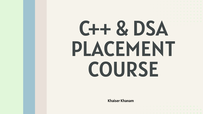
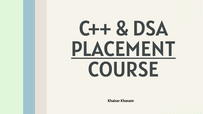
PLACEMENT underline: none -> present (123, 49)
